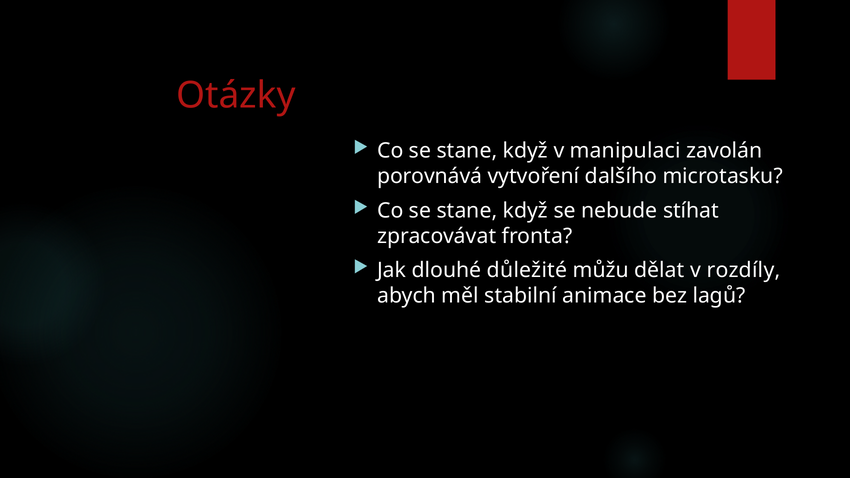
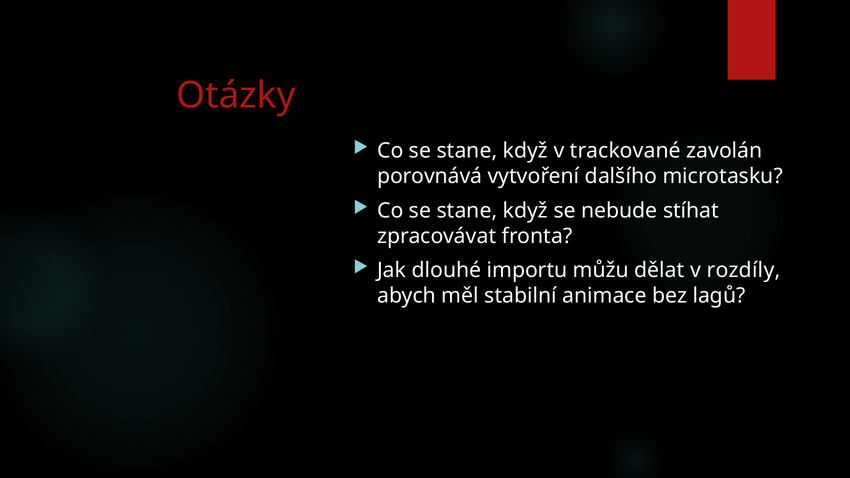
manipulaci: manipulaci -> trackované (625, 151)
důležité: důležité -> importu (527, 270)
